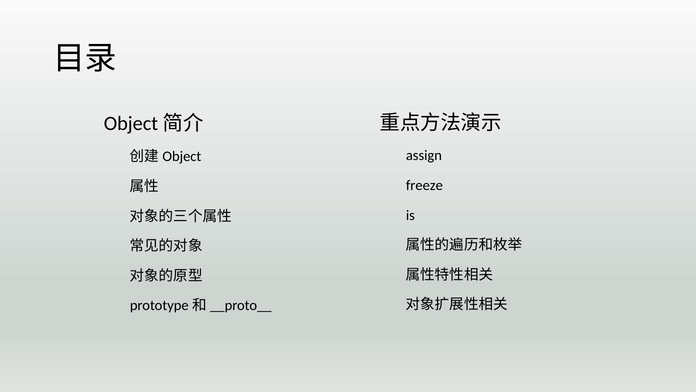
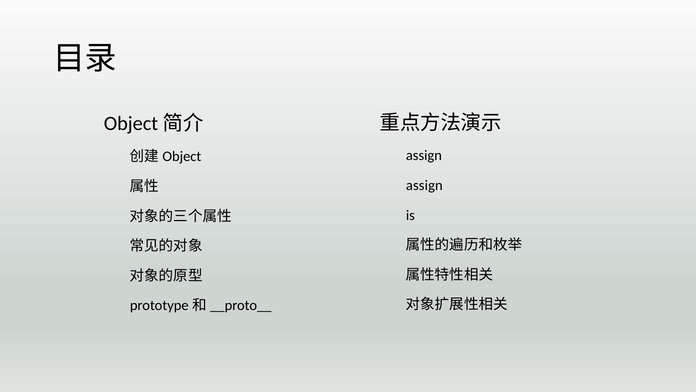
freeze: freeze -> assign (424, 185)
